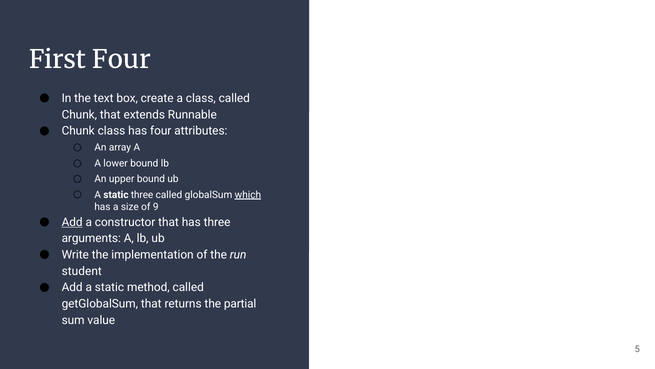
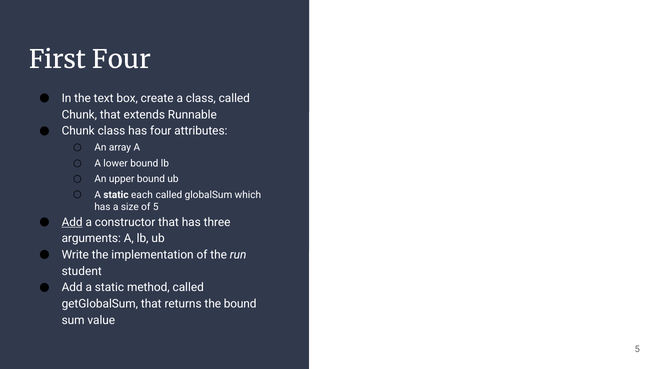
static three: three -> each (142, 194)
which underline: present -> none (248, 194)
of 9: 9 -> 5 (156, 206)
the partial: partial -> bound (240, 303)
